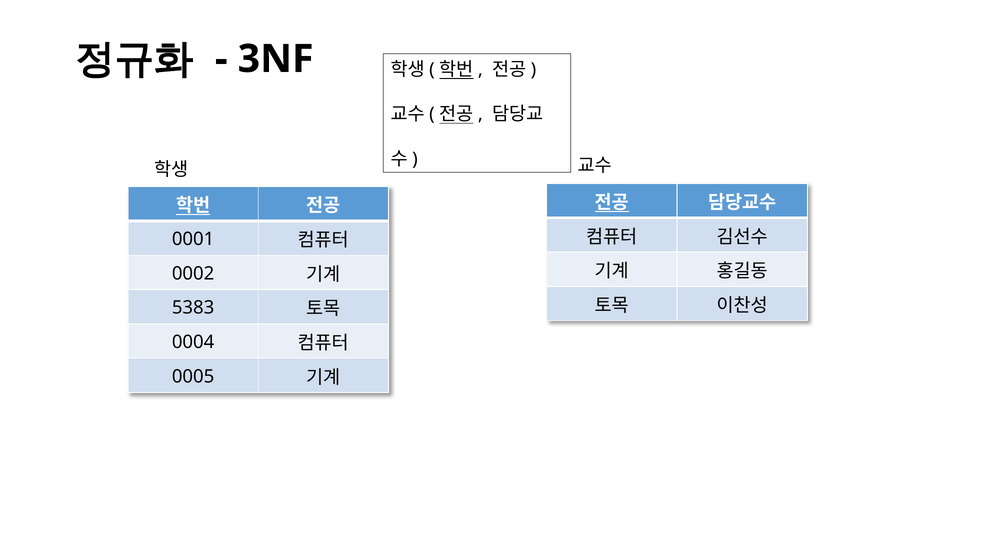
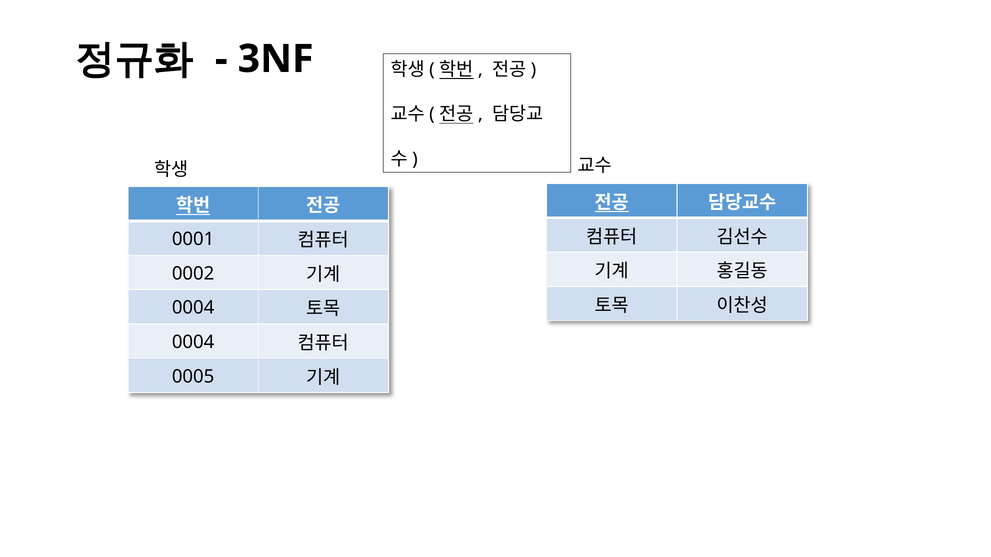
5383: 5383 -> 0004 (193, 308)
